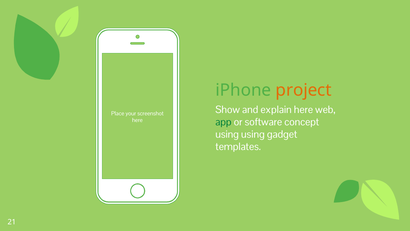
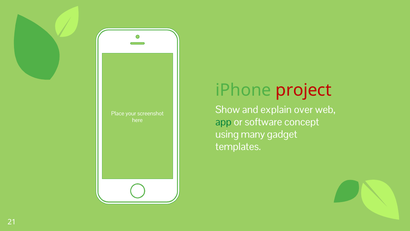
project colour: orange -> red (304, 90)
explain here: here -> over (303, 110)
using using: using -> many (253, 134)
